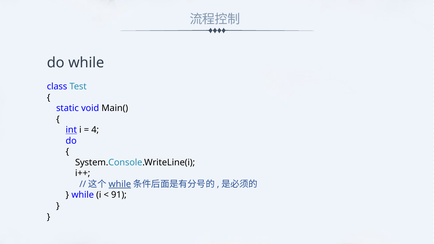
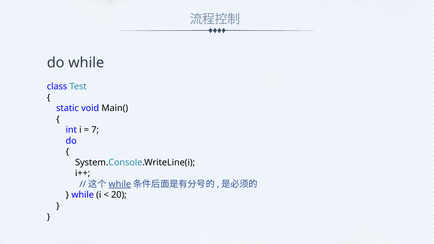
int underline: present -> none (71, 130)
4: 4 -> 7 (95, 130)
91: 91 -> 20 (119, 195)
